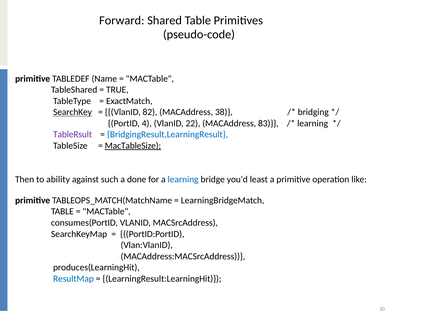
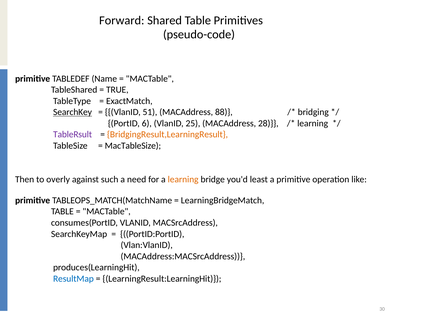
82: 82 -> 51 (150, 112)
38: 38 -> 88 (224, 112)
4: 4 -> 6 (147, 124)
22: 22 -> 25 (193, 124)
83: 83 -> 28 (268, 124)
BridgingResult,LearningResult colour: blue -> orange (168, 135)
MacTableSize underline: present -> none (133, 146)
ability: ability -> overly (58, 180)
done: done -> need (137, 180)
learning colour: blue -> orange (183, 180)
